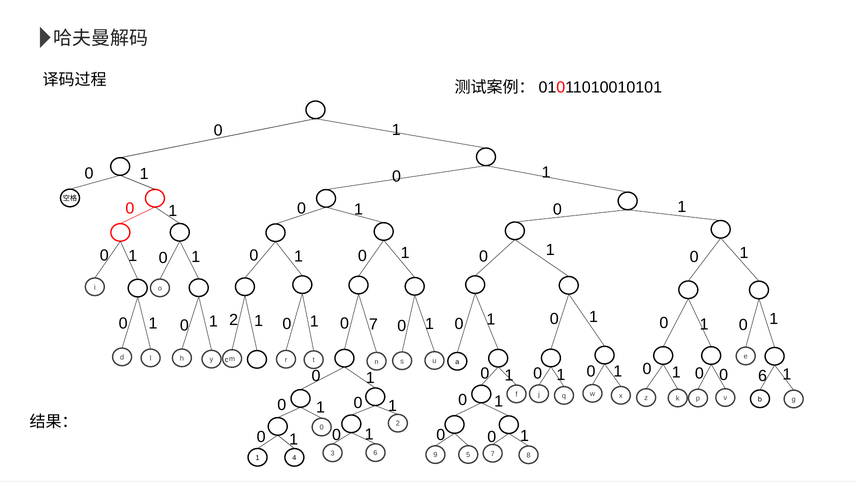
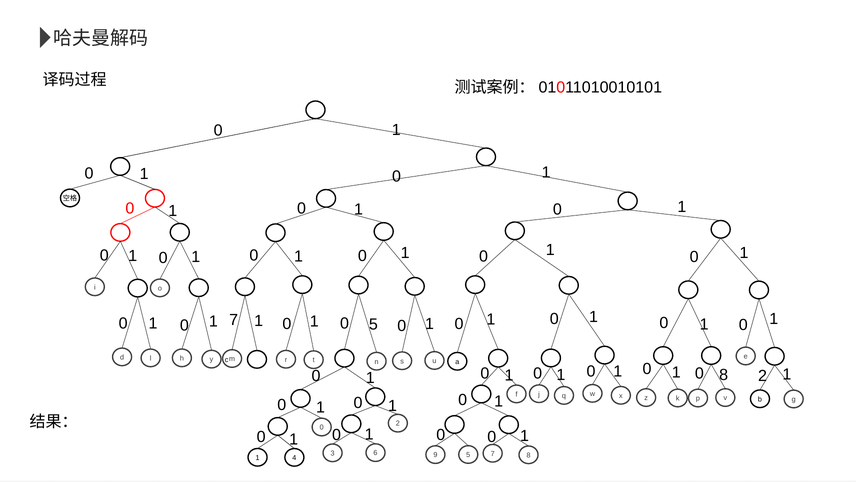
1 7: 7 -> 5 (373, 324)
2: 2 -> 7 (234, 319)
6: 6 -> 2 (762, 375)
1 0: 0 -> 8 (724, 375)
